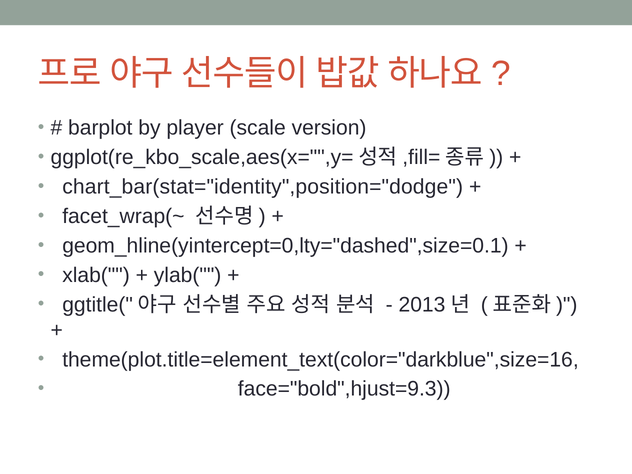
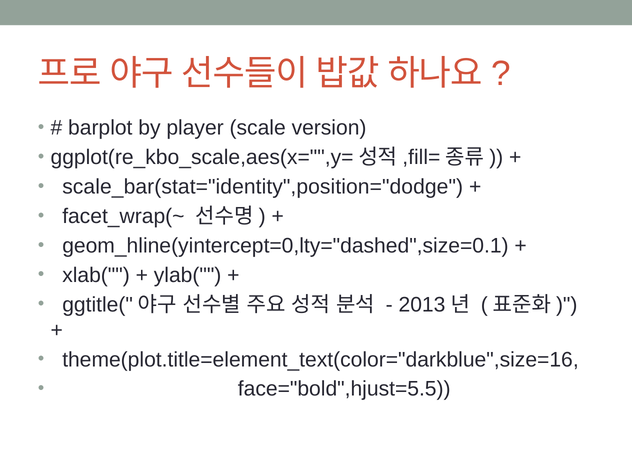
chart_bar(stat="identity",position="dodge: chart_bar(stat="identity",position="dodge -> scale_bar(stat="identity",position="dodge (263, 187)
face="bold",hjust=9.3: face="bold",hjust=9.3 -> face="bold",hjust=5.5 (344, 389)
